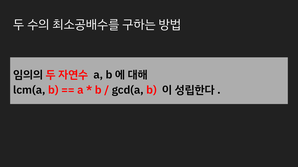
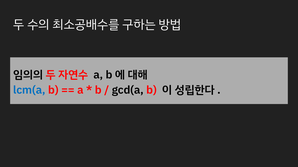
lcm(a colour: black -> blue (29, 90)
